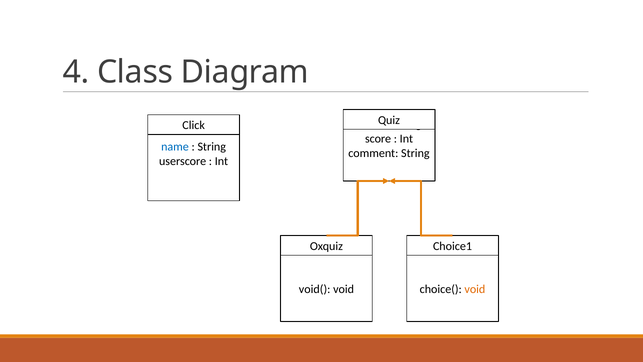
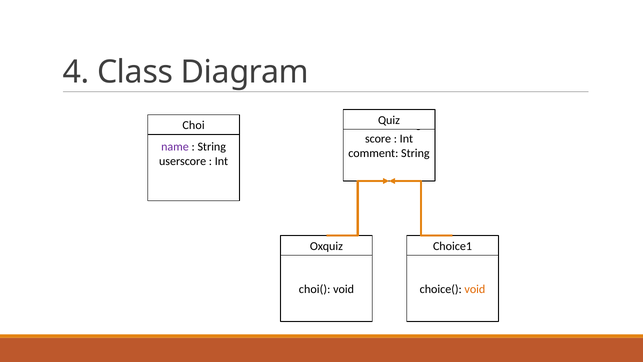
Click: Click -> Choi (194, 125)
name colour: blue -> purple (175, 147)
void(: void( -> choi( (315, 289)
